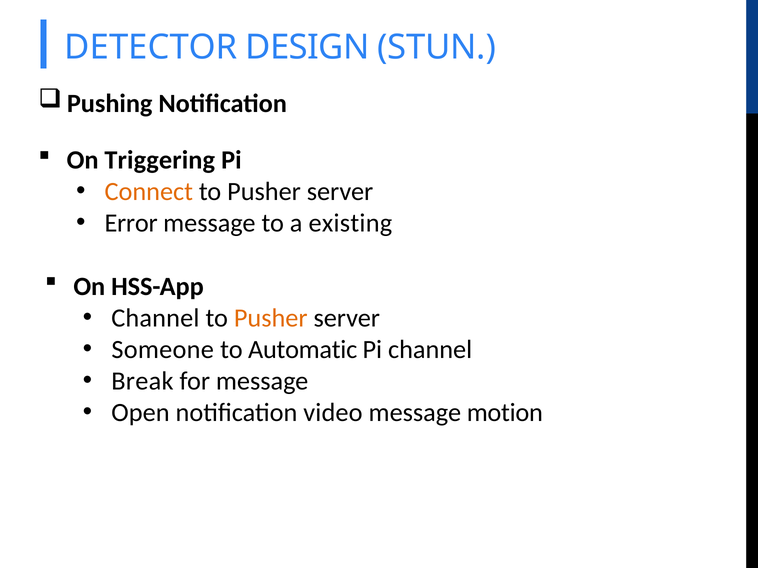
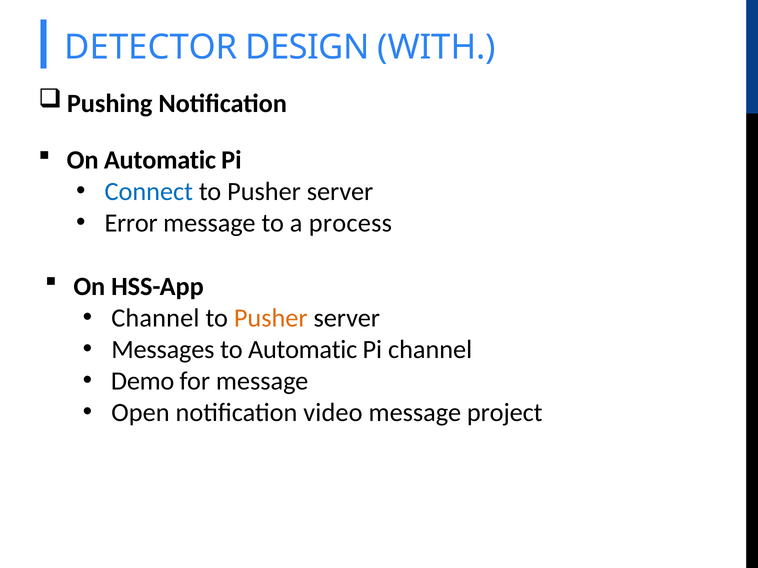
STUN: STUN -> WITH (436, 47)
On Triggering: Triggering -> Automatic (160, 160)
Connect colour: orange -> blue (149, 192)
existing: existing -> process (350, 223)
Someone: Someone -> Messages (163, 350)
Break: Break -> Demo (143, 381)
motion: motion -> project (505, 413)
